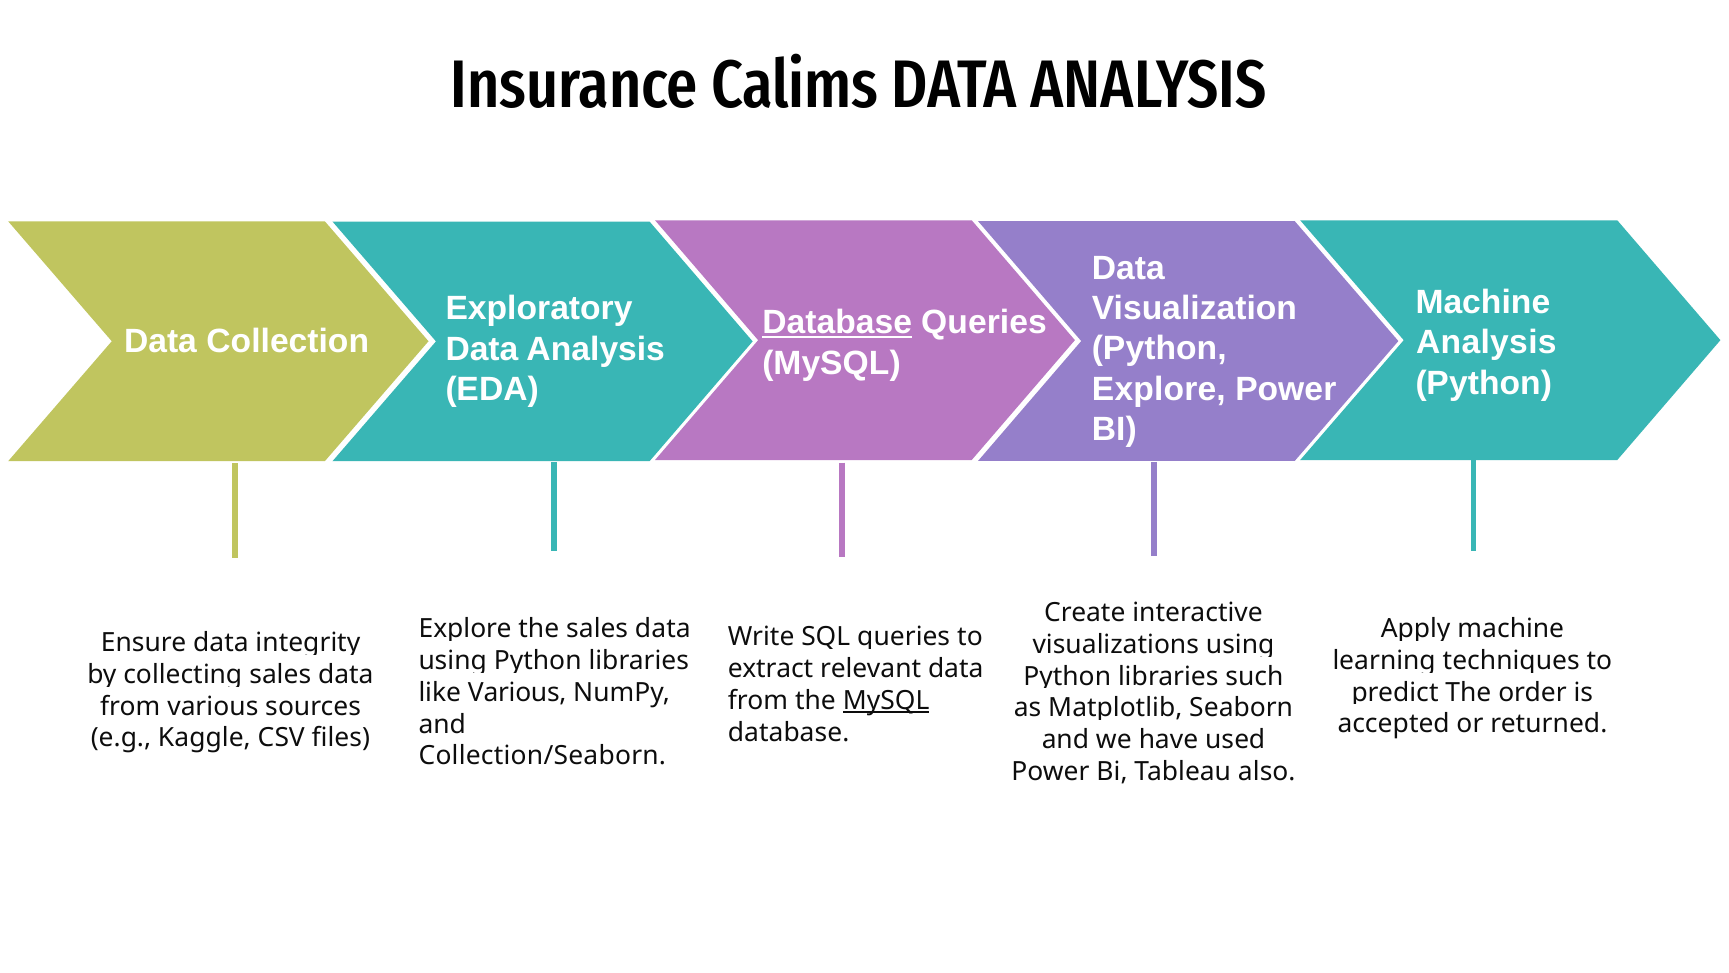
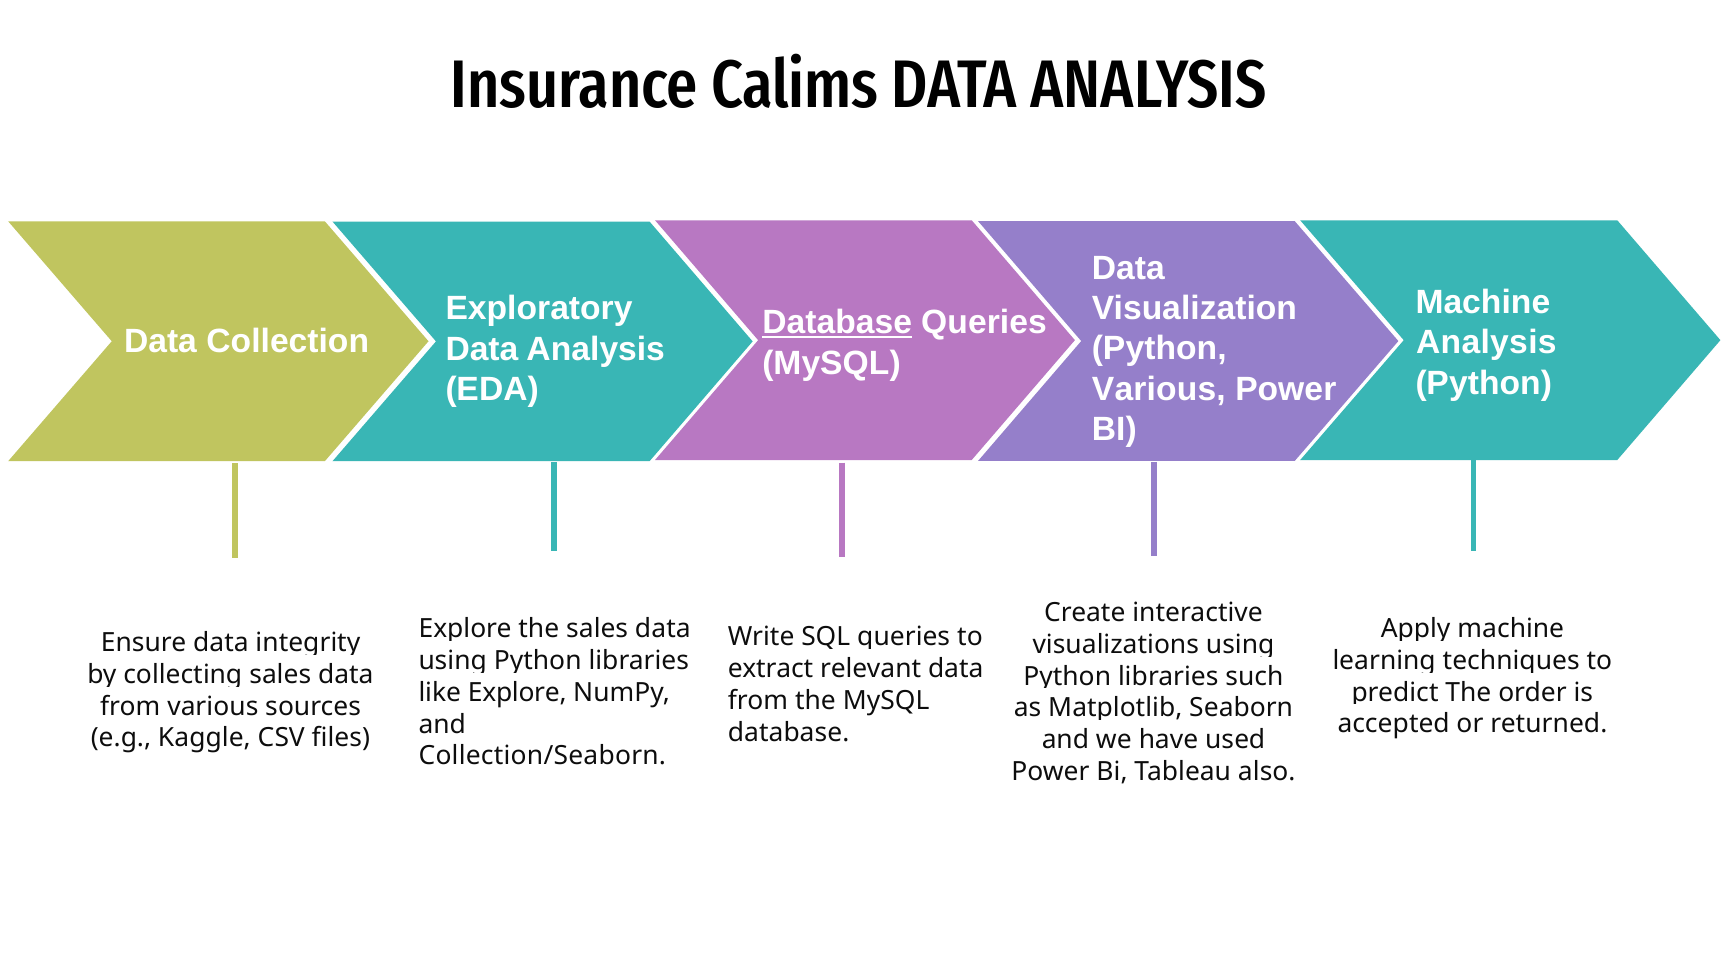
Explore: Explore -> Various (1159, 389)
Various: Various -> Explore (517, 692)
MySQL underline: present -> none (886, 700)
